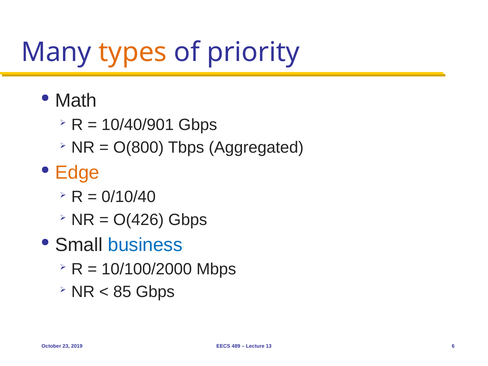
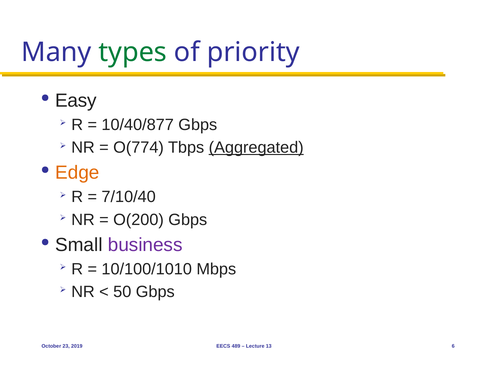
types colour: orange -> green (133, 52)
Math: Math -> Easy (76, 101)
10/40/901: 10/40/901 -> 10/40/877 (138, 125)
O(800: O(800 -> O(774 (139, 148)
Aggregated underline: none -> present (256, 148)
0/10/40: 0/10/40 -> 7/10/40 (129, 197)
O(426: O(426 -> O(200 (139, 220)
business colour: blue -> purple (145, 245)
10/100/2000: 10/100/2000 -> 10/100/1010 (147, 269)
85: 85 -> 50 (122, 292)
